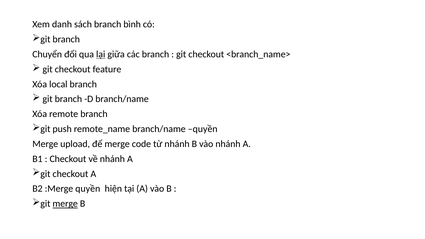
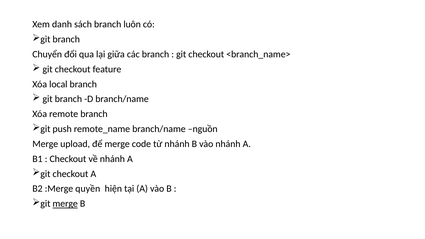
bình: bình -> luôn (132, 24)
lại underline: present -> none (101, 54)
branch/name quyền: quyền -> nguồn (203, 129)
